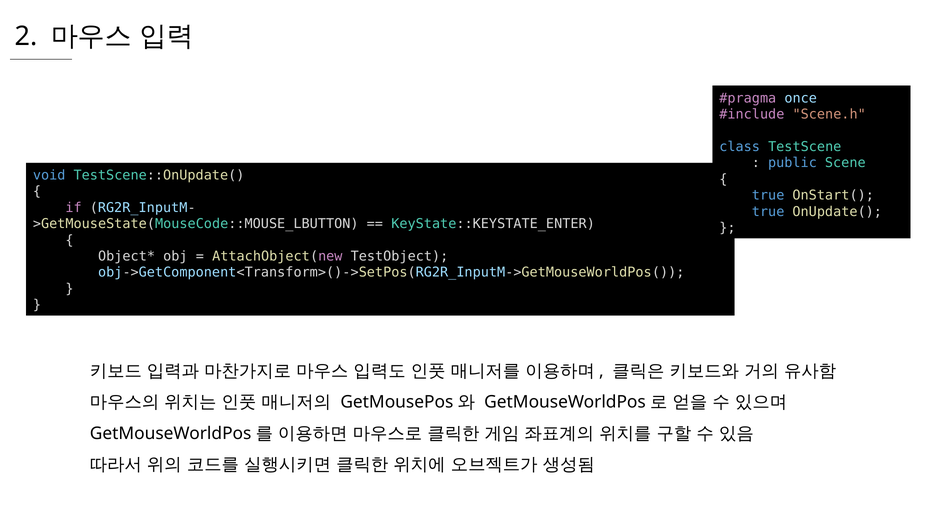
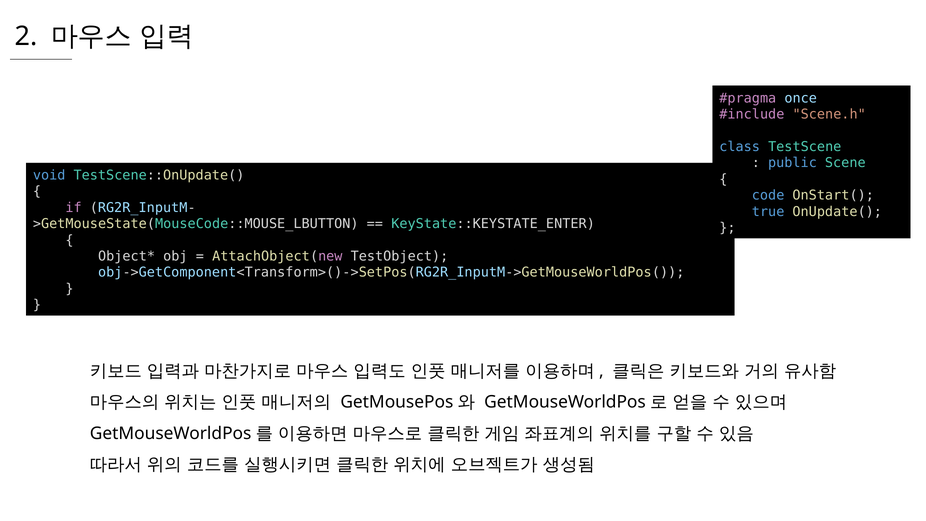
true: true -> code (768, 195)
